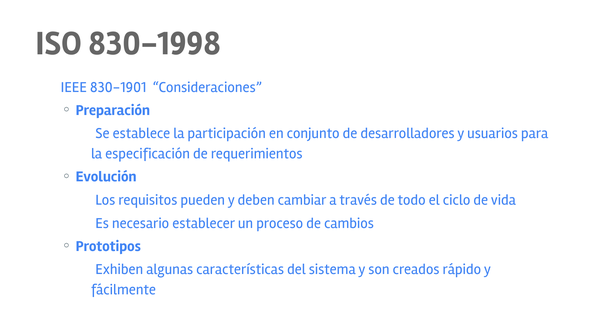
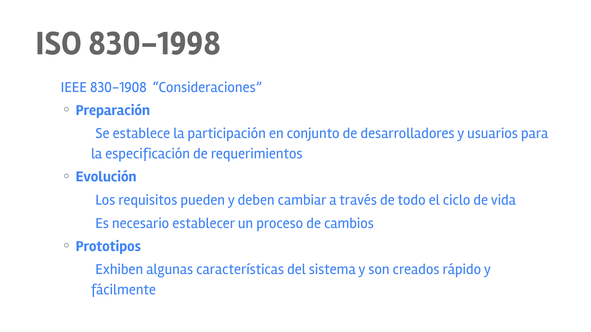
830-1901: 830-1901 -> 830-1908 (118, 87)
